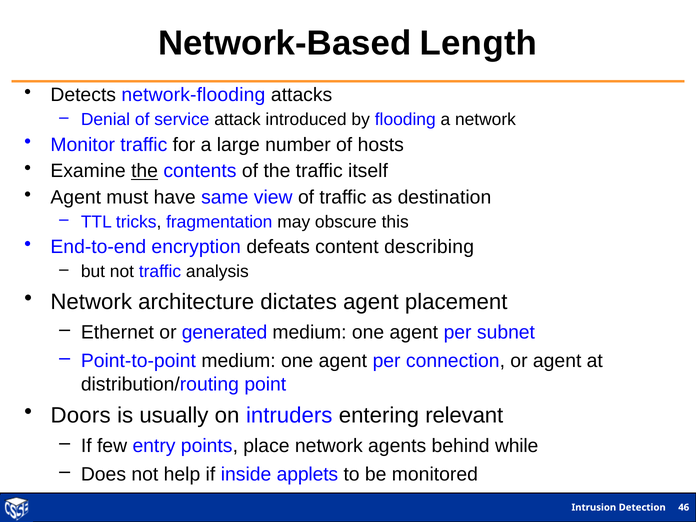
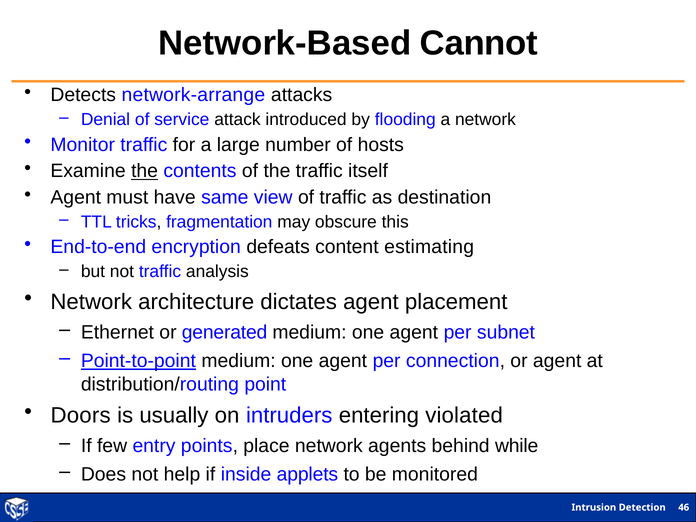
Length: Length -> Cannot (479, 43)
network-flooding: network-flooding -> network-arrange (193, 95)
describing: describing -> estimating (429, 247)
Point-to-point underline: none -> present (138, 361)
relevant: relevant -> violated (464, 415)
